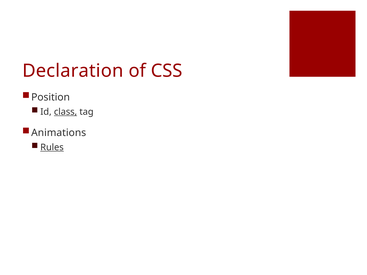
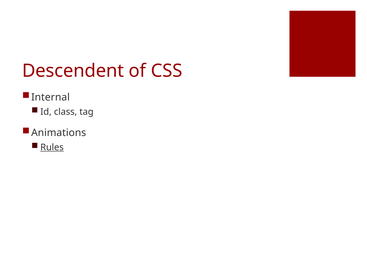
Declaration: Declaration -> Descendent (73, 71)
Position: Position -> Internal (51, 97)
class underline: present -> none (66, 112)
